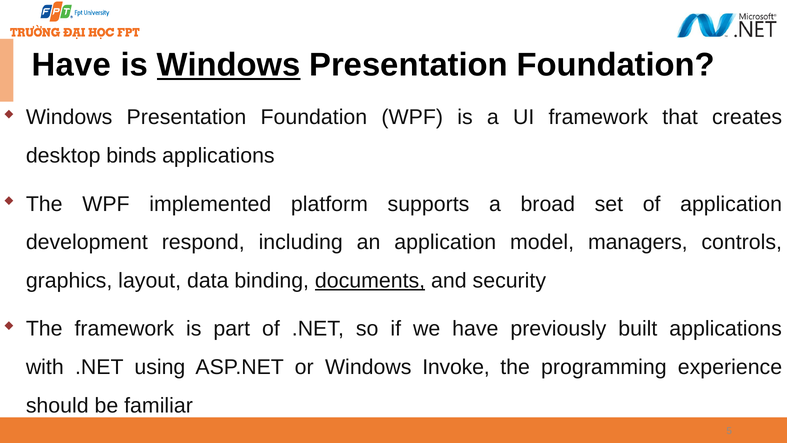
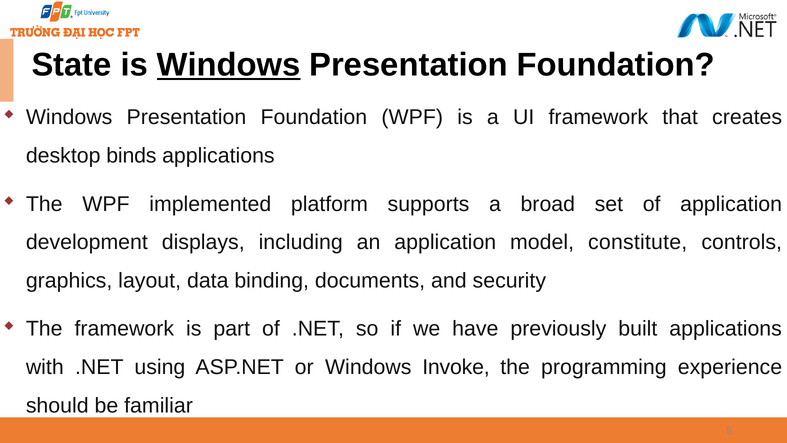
Have: Have -> State (72, 65)
respond: respond -> displays (203, 242)
managers: managers -> constitute (638, 242)
documents underline: present -> none (370, 281)
